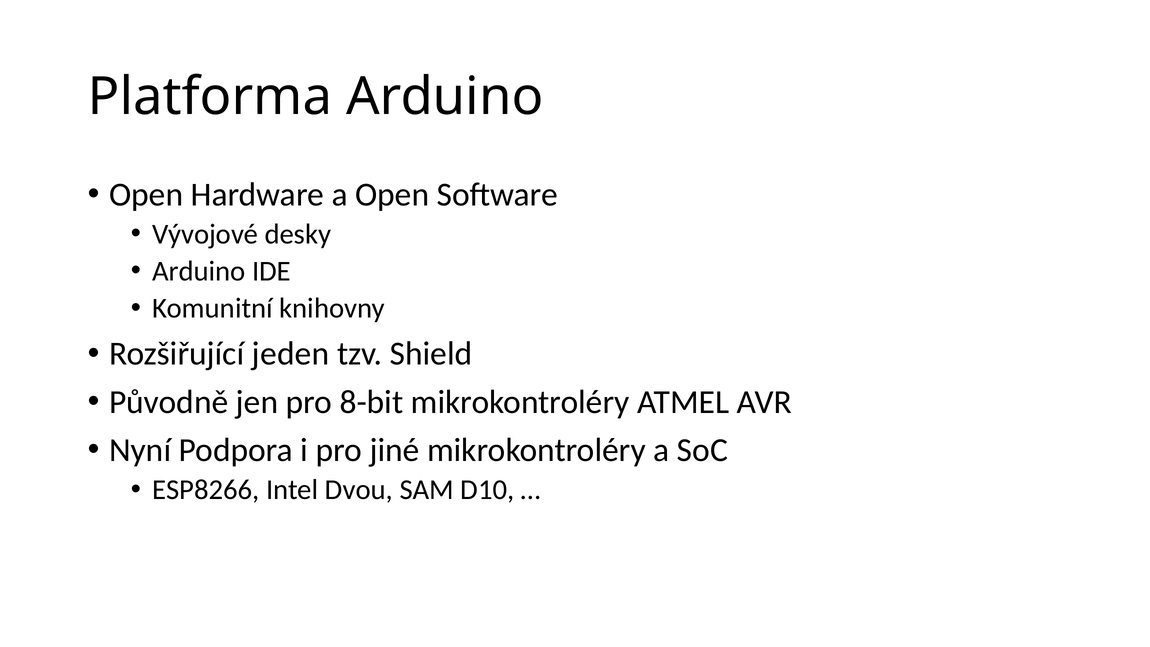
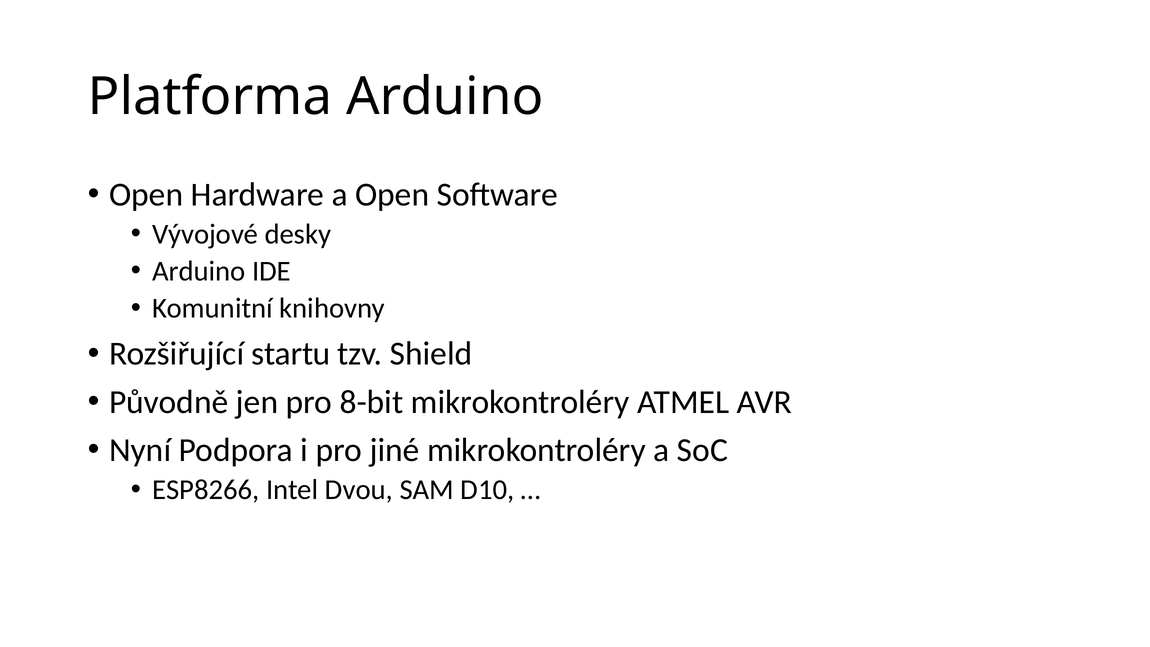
jeden: jeden -> startu (291, 354)
